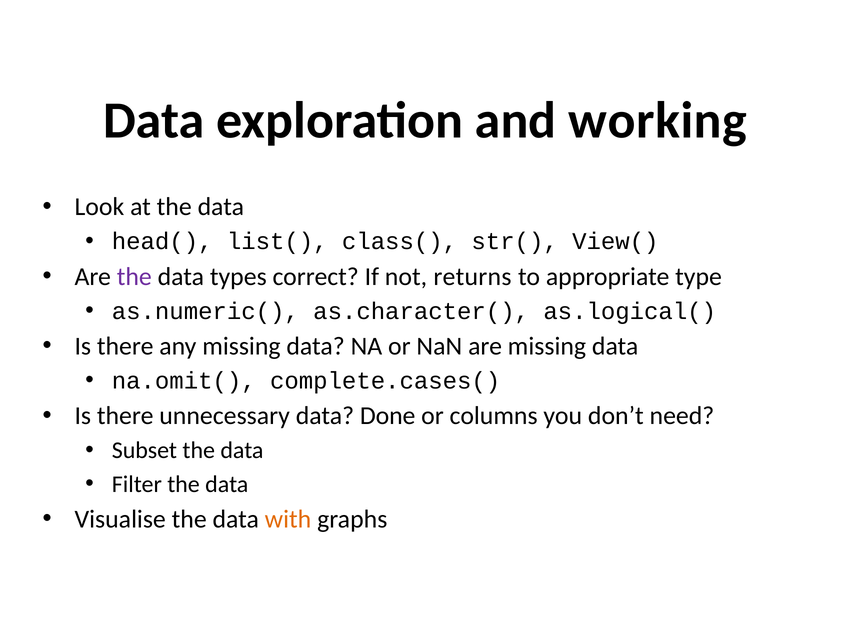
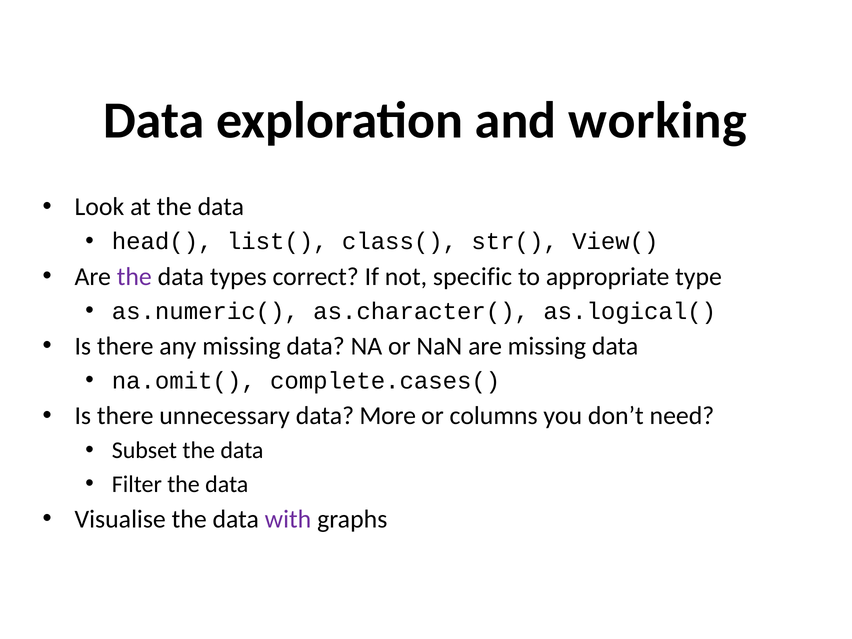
returns: returns -> specific (472, 277)
Done: Done -> More (388, 416)
with colour: orange -> purple (288, 519)
